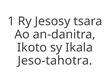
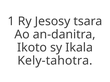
Jeso-tahotra: Jeso-tahotra -> Kely-tahotra (55, 61)
